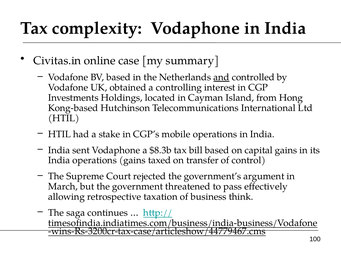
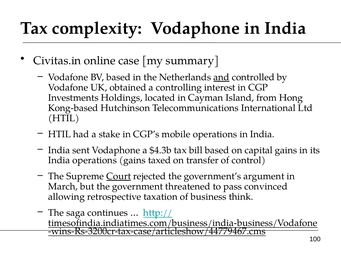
$8.3b: $8.3b -> $4.3b (161, 150)
Court underline: none -> present (119, 176)
effectively: effectively -> convinced (266, 186)
